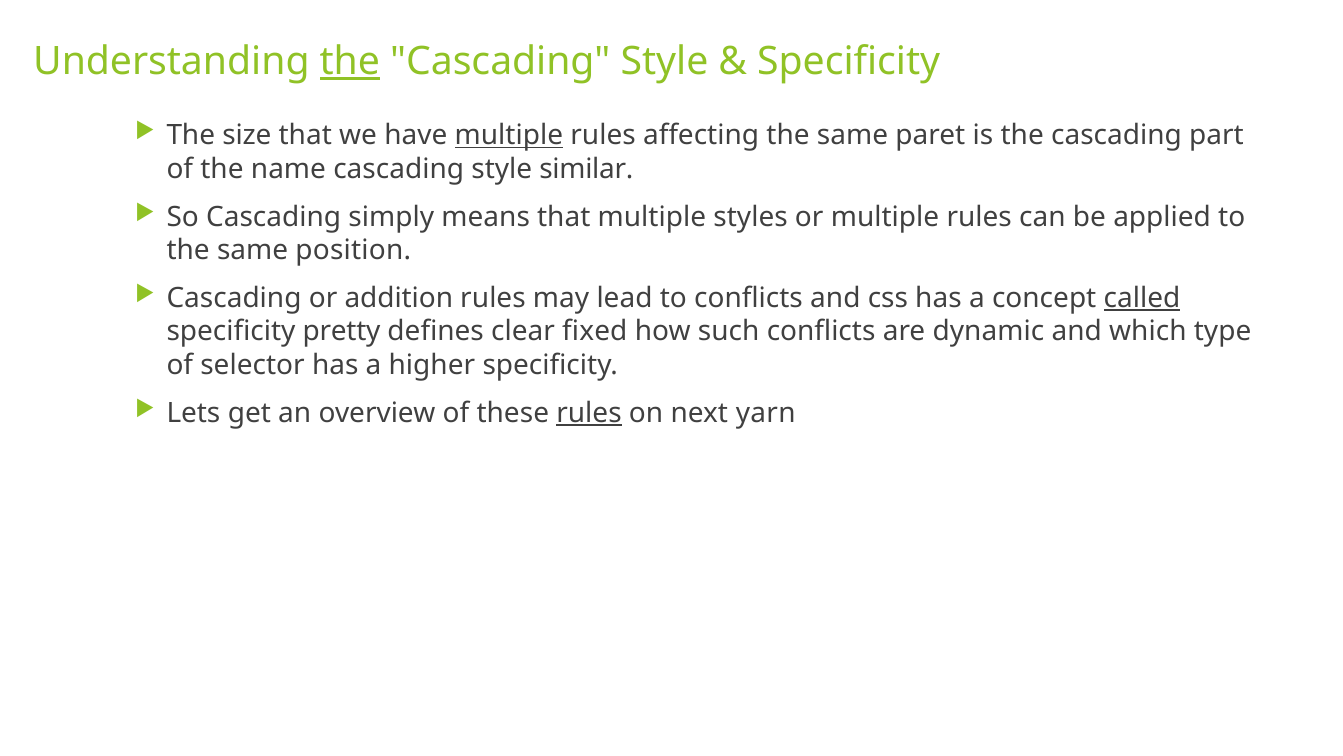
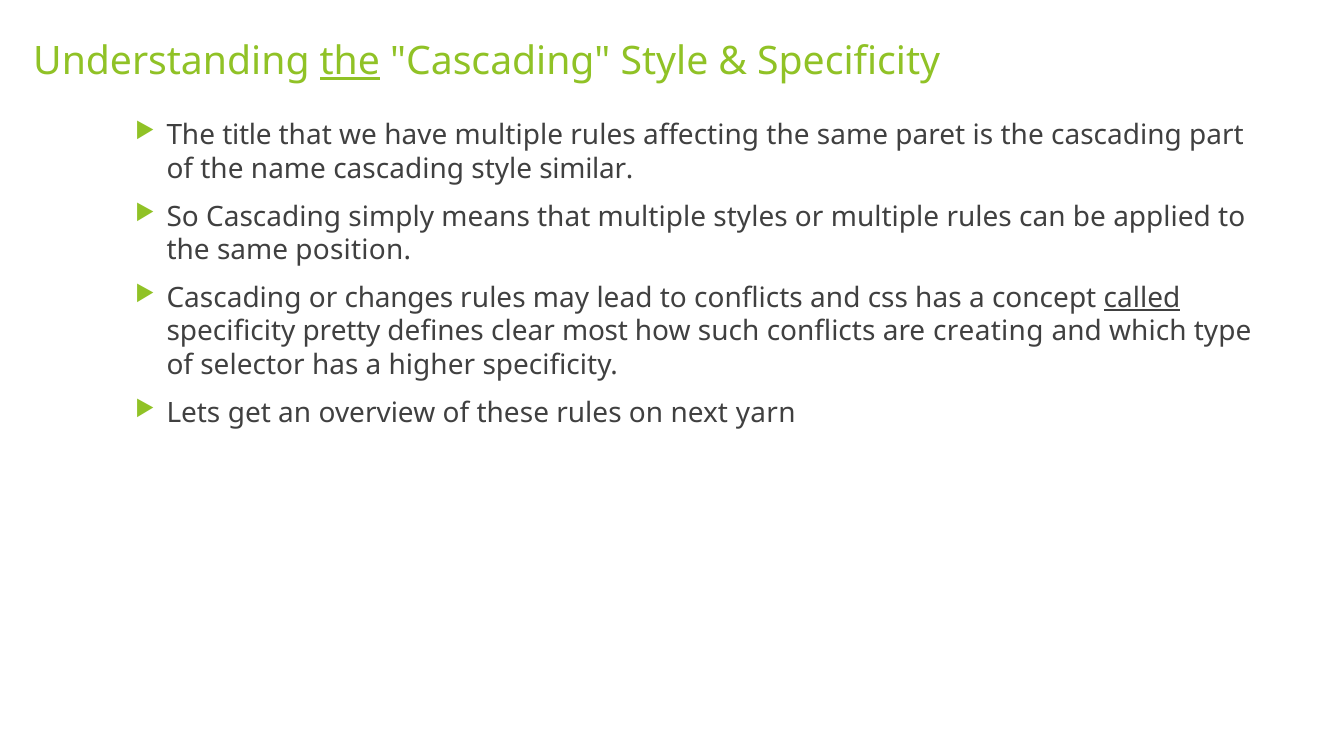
size: size -> title (247, 135)
multiple underline: present -> none (509, 135)
addition: addition -> changes (399, 298)
fixed: fixed -> most (595, 331)
dynamic: dynamic -> creating (988, 331)
rules underline: present -> none (589, 413)
